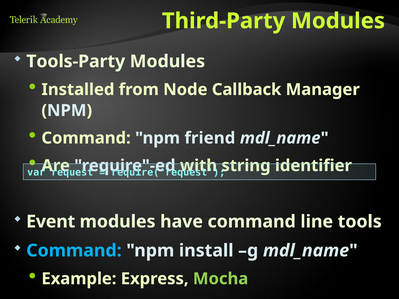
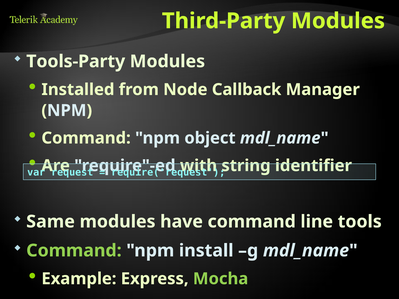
friend: friend -> object (210, 138)
Event: Event -> Same (51, 222)
Command colour: light blue -> light green (74, 251)
